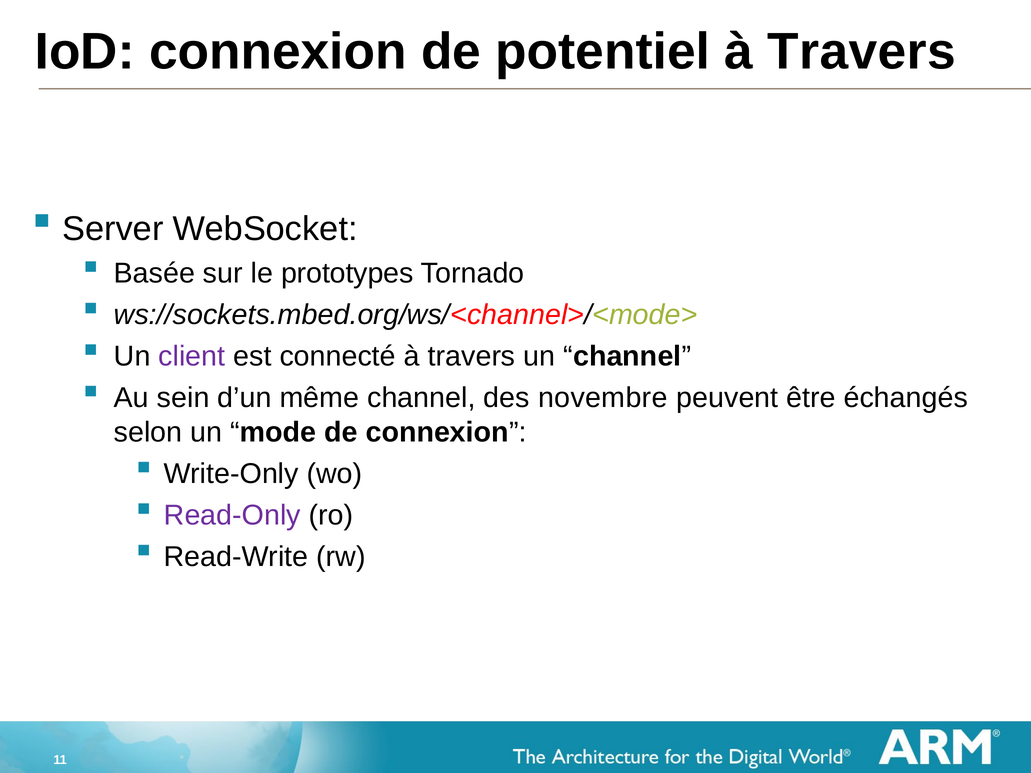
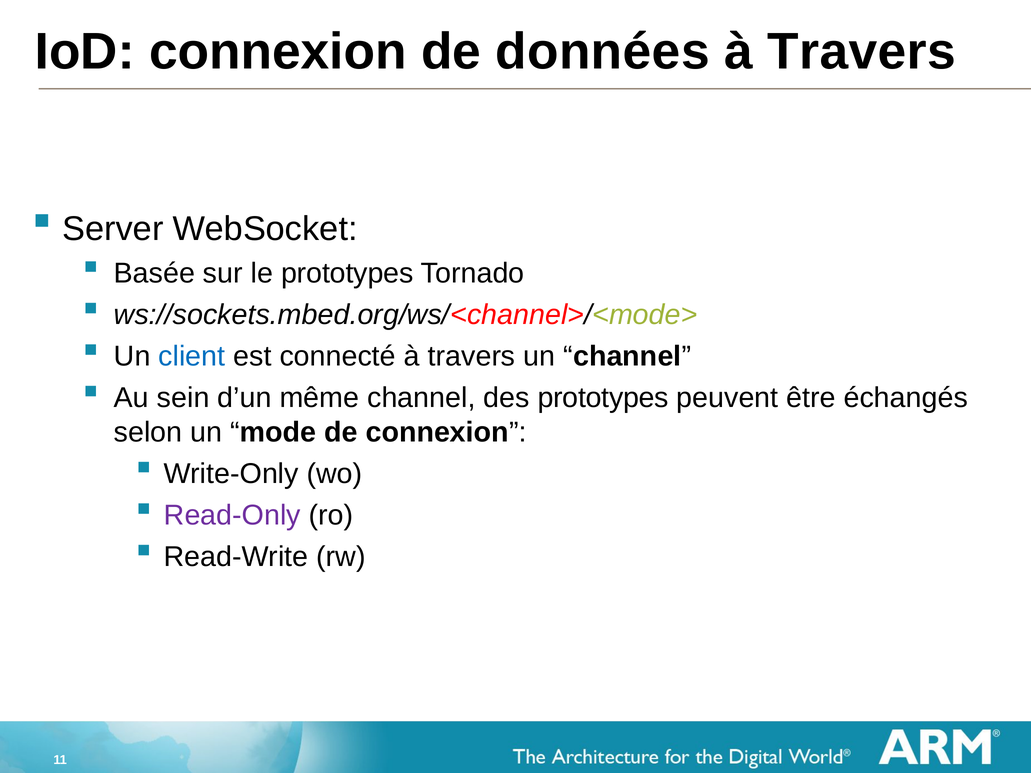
potentiel: potentiel -> données (603, 52)
client colour: purple -> blue (192, 356)
des novembre: novembre -> prototypes (603, 398)
